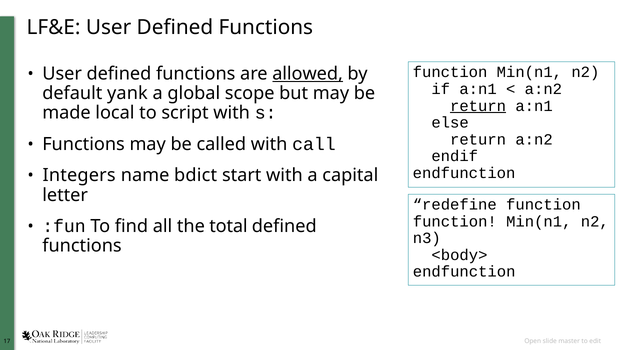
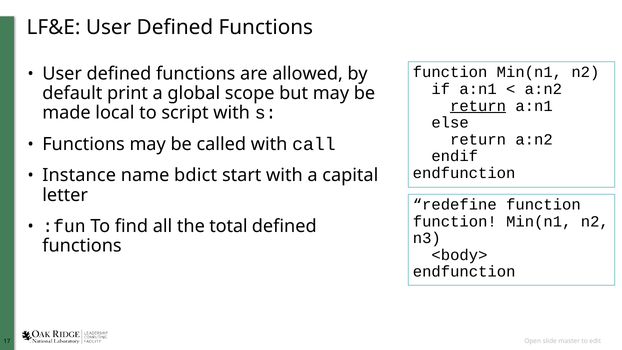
allowed underline: present -> none (308, 74)
yank: yank -> print (128, 93)
Integers: Integers -> Instance (79, 175)
